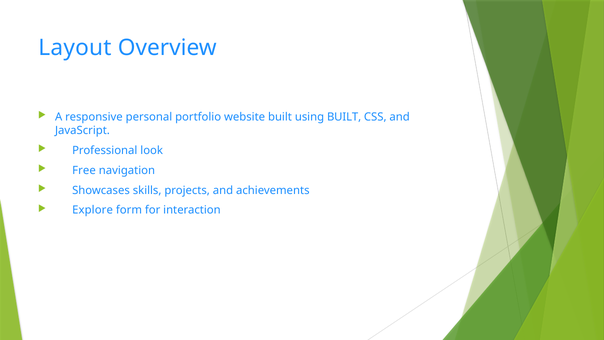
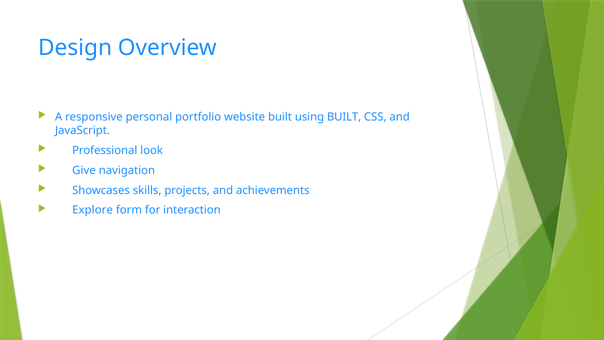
Layout: Layout -> Design (75, 48)
Free: Free -> Give (84, 170)
